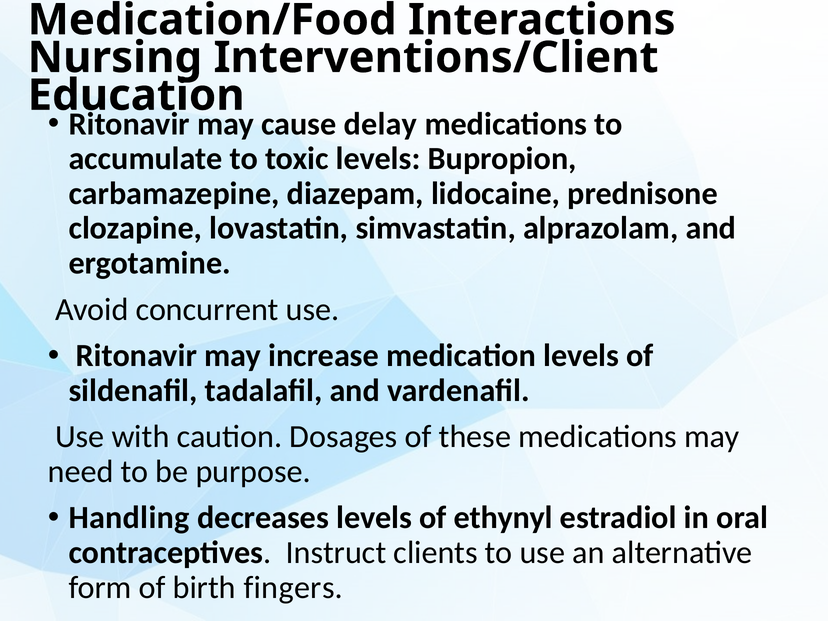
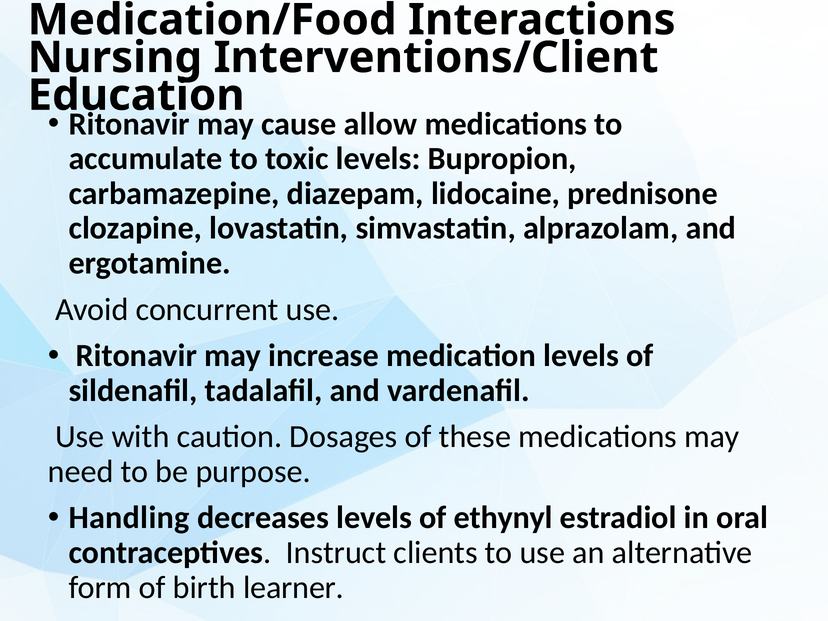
delay: delay -> allow (380, 124)
fingers: fingers -> learner (294, 587)
